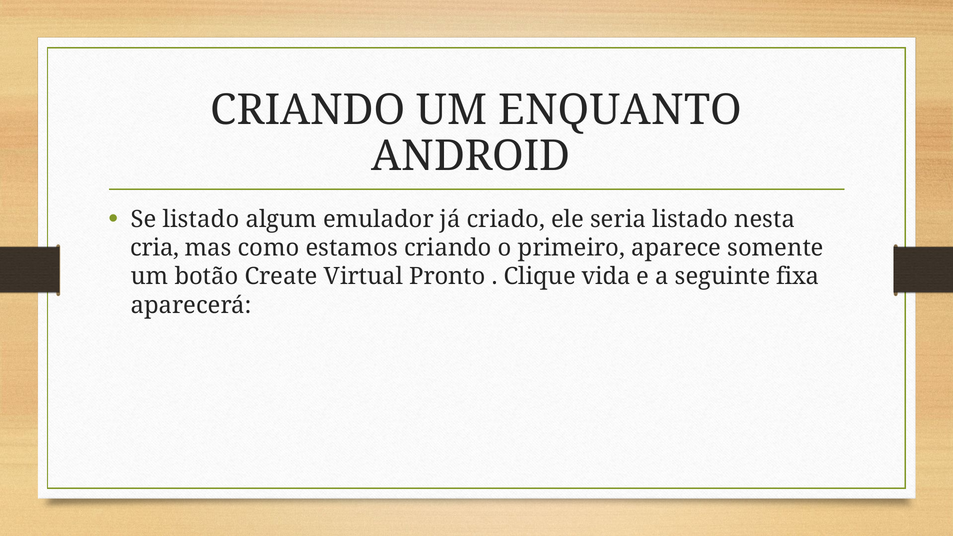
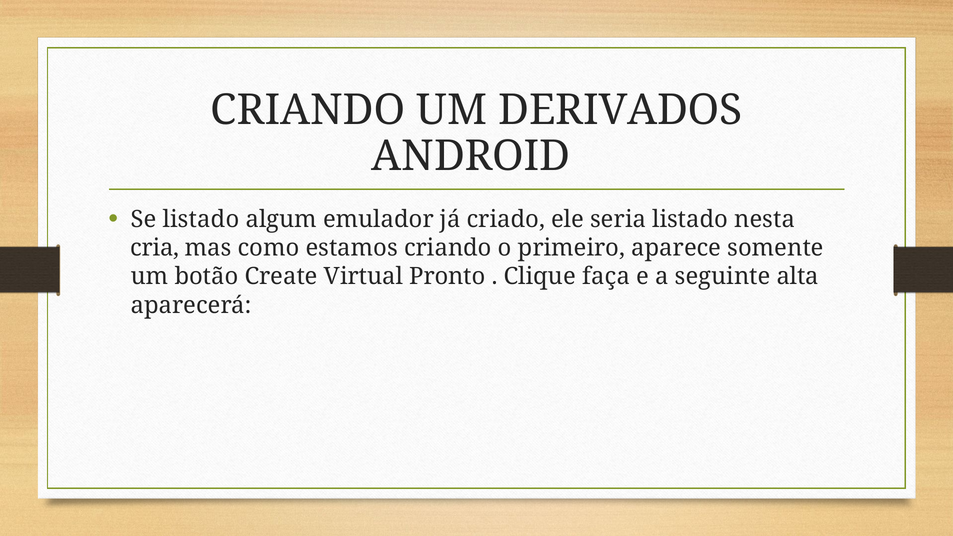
ENQUANTO: ENQUANTO -> DERIVADOS (620, 110)
vida: vida -> faça (606, 277)
fixa: fixa -> alta (798, 277)
